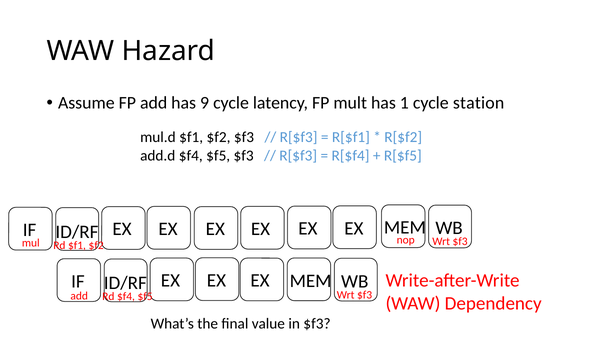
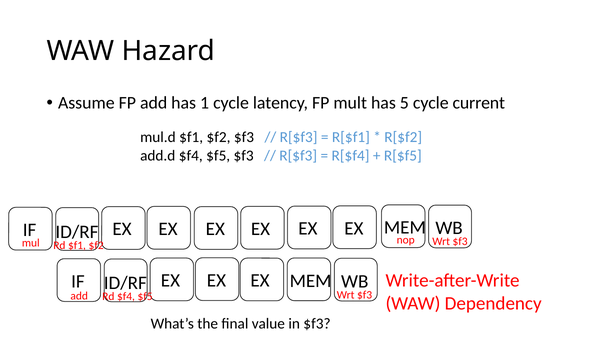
9: 9 -> 1 (205, 103)
1: 1 -> 5 (404, 103)
station: station -> current (479, 103)
